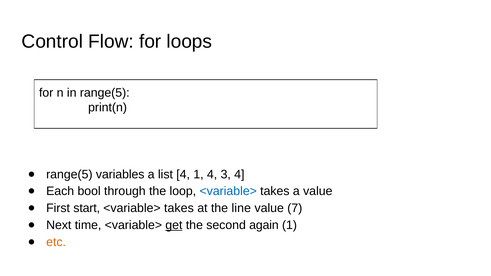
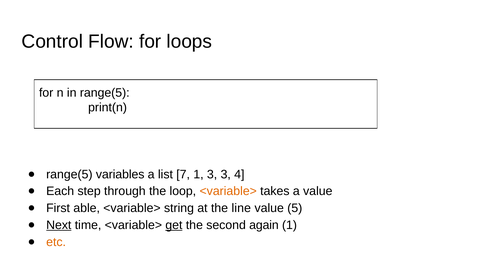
list 4: 4 -> 7 (183, 174)
1 4: 4 -> 3 (212, 174)
bool: bool -> step (89, 191)
<variable> colour: blue -> orange (228, 191)
start: start -> able (87, 208)
takes: takes -> string (179, 208)
7: 7 -> 5 (295, 208)
Next underline: none -> present (59, 225)
